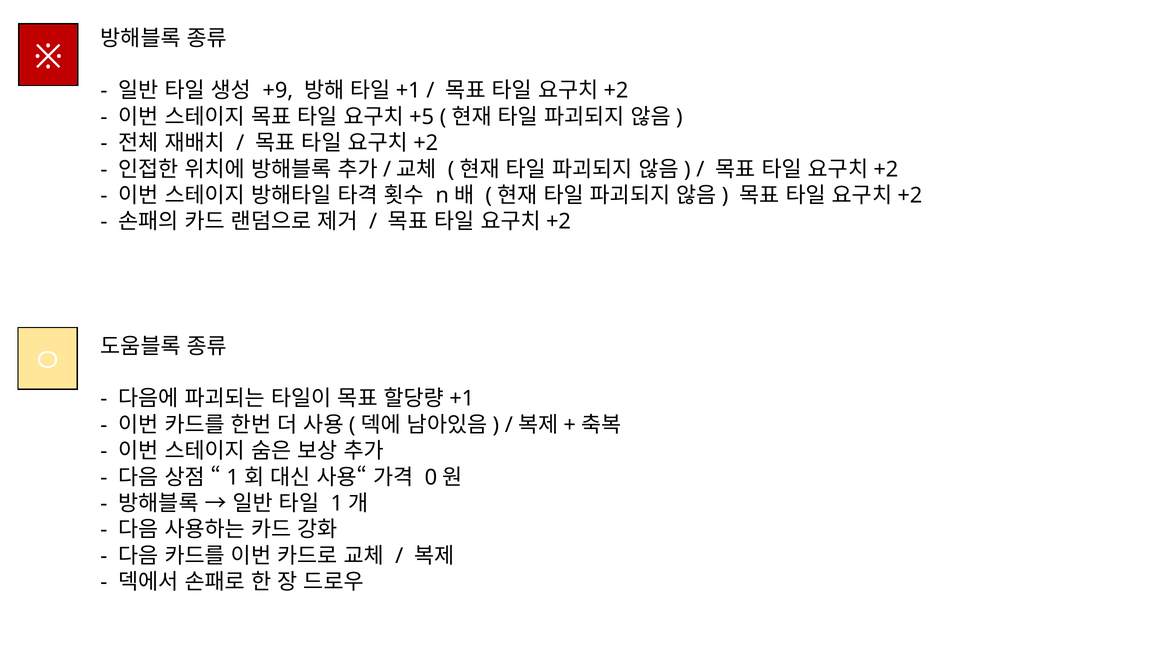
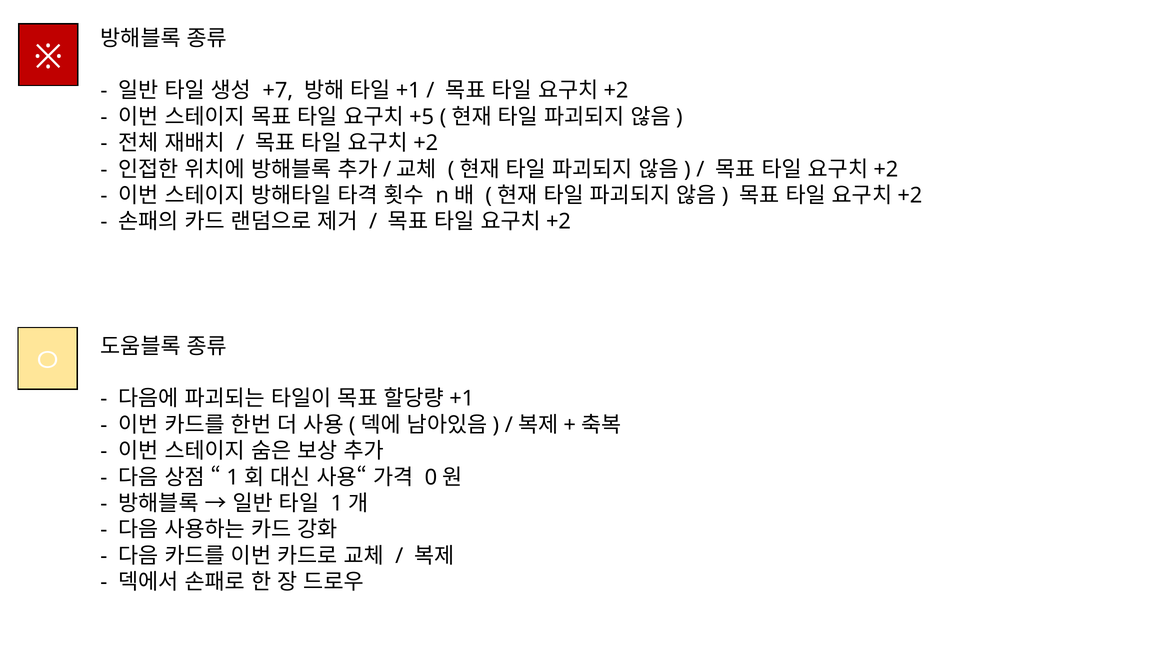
+9: +9 -> +7 (278, 91)
